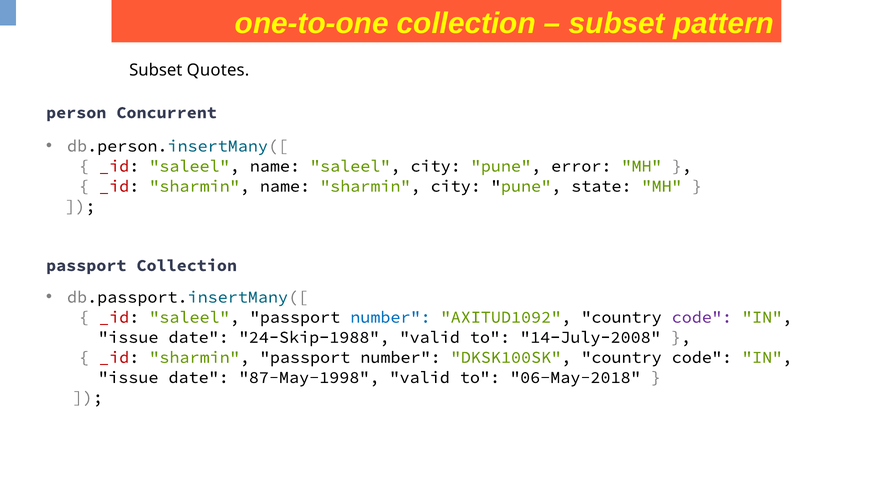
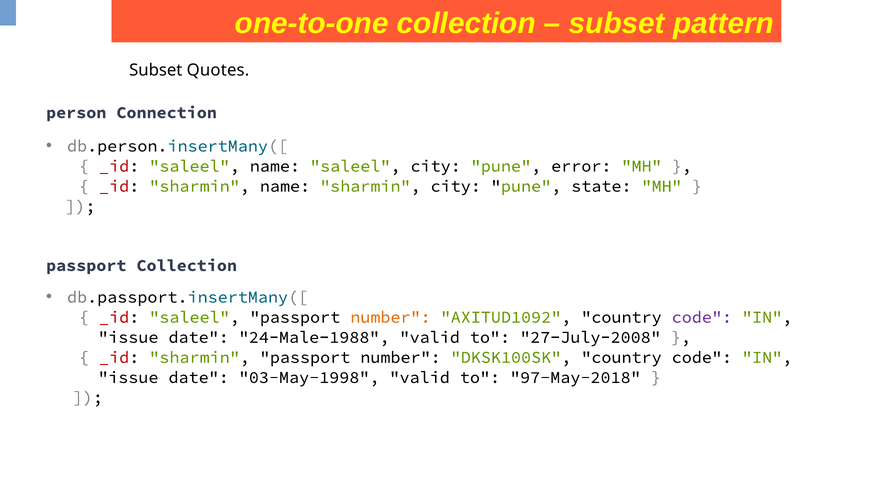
Concurrent: Concurrent -> Connection (167, 113)
number colour: blue -> orange (390, 317)
24-Skip-1988: 24-Skip-1988 -> 24-Male-1988 (314, 337)
14-July-2008: 14-July-2008 -> 27-July-2008 (590, 337)
87-May-1998: 87-May-1998 -> 03-May-1998 (309, 378)
06-May-2018: 06-May-2018 -> 97-May-2018 (575, 378)
